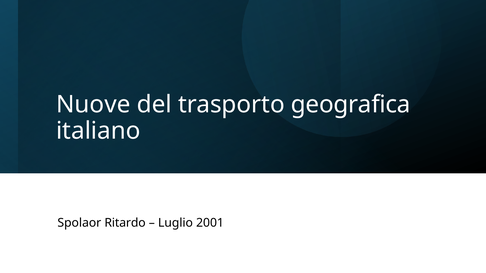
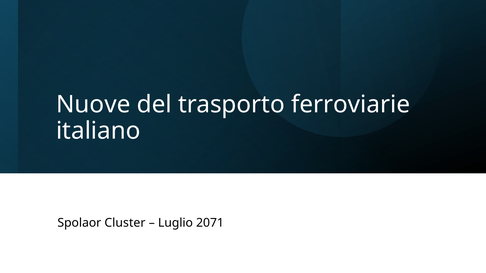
geografica: geografica -> ferroviarie (351, 105)
Ritardo: Ritardo -> Cluster (125, 223)
2001: 2001 -> 2071 (210, 223)
